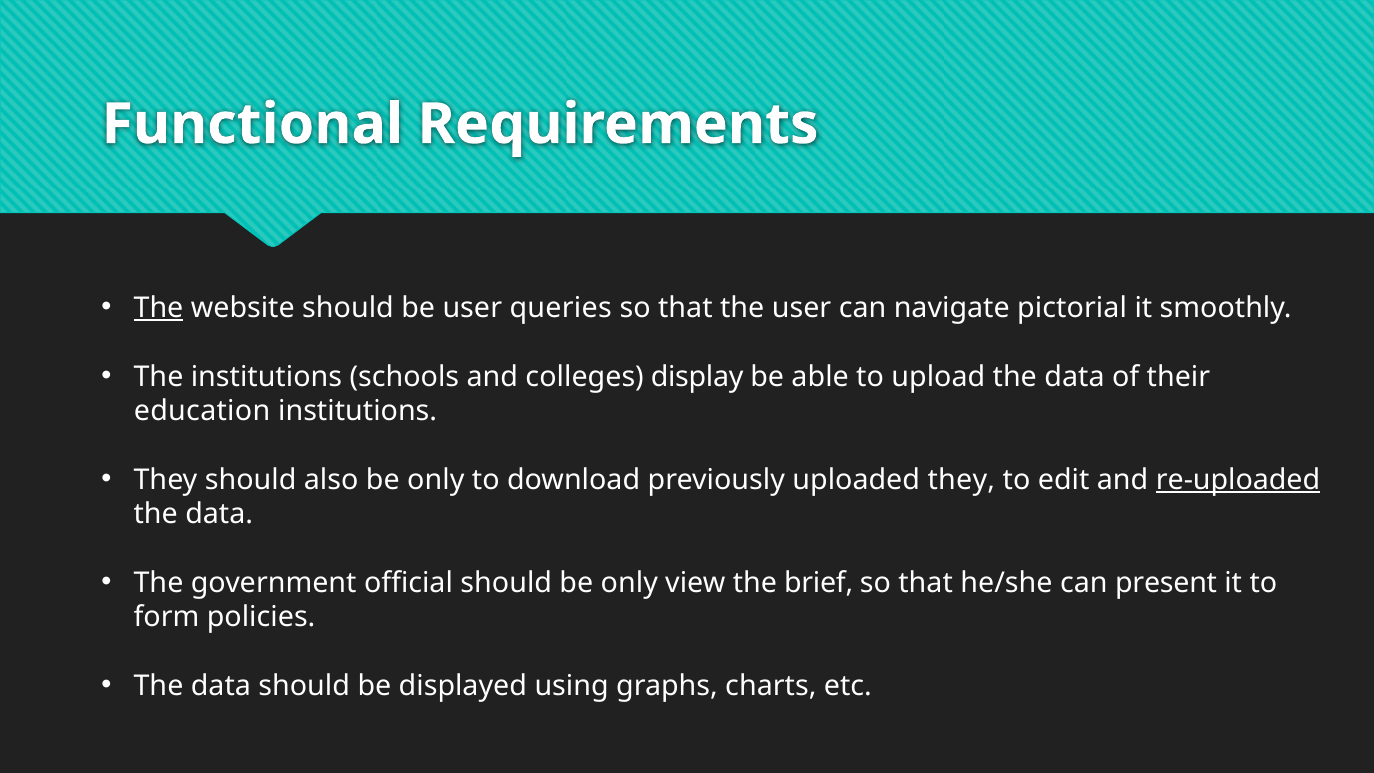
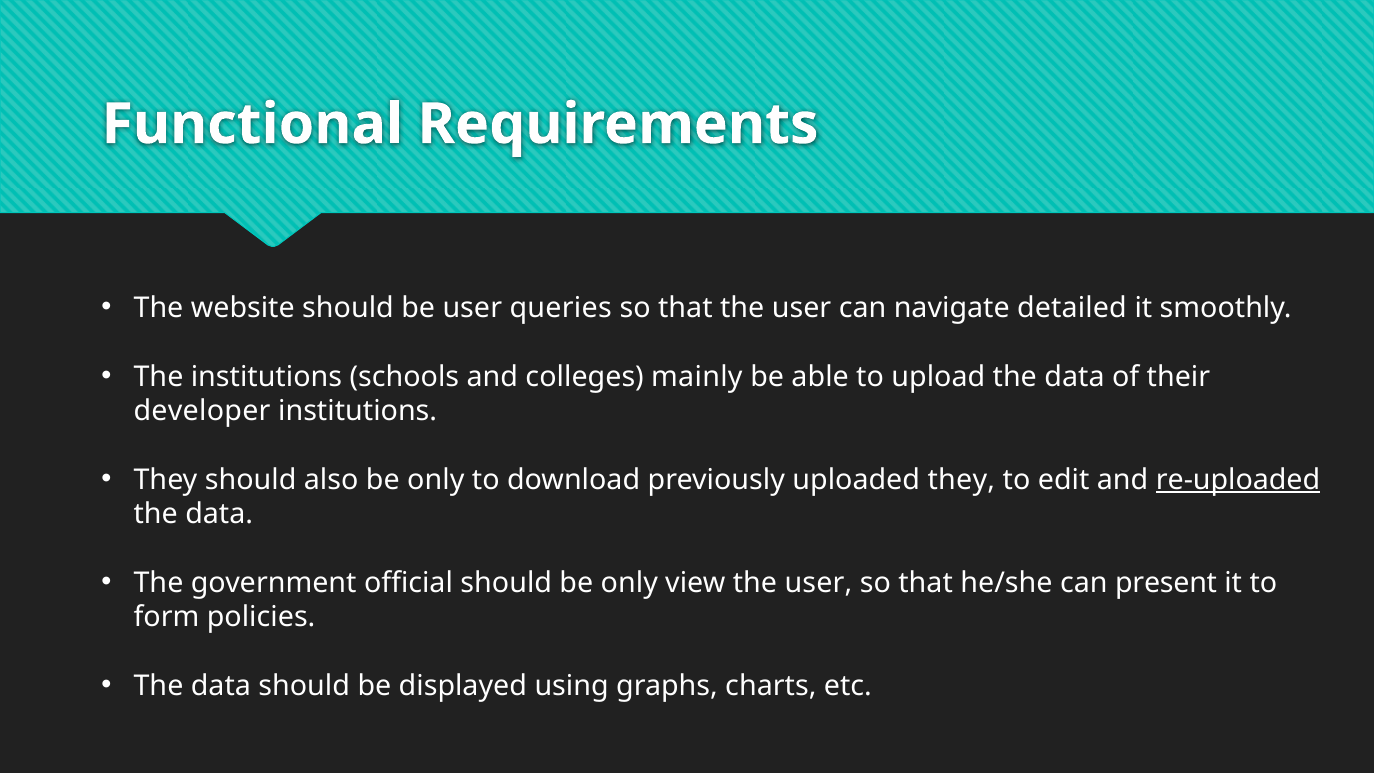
The underline: present -> none (158, 308)
pictorial: pictorial -> detailed (1072, 308)
display: display -> mainly (697, 377)
education: education -> developer (202, 411)
view the brief: brief -> user (818, 583)
